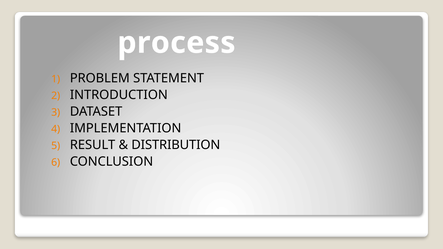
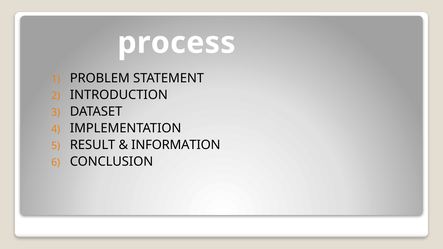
DISTRIBUTION: DISTRIBUTION -> INFORMATION (176, 145)
